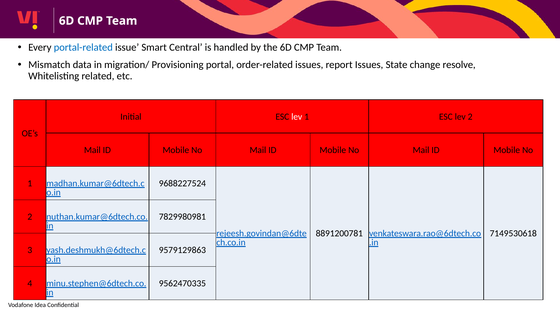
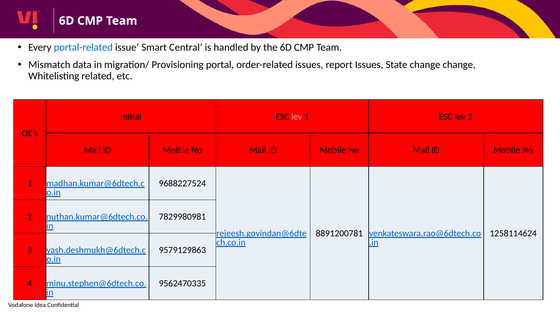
change resolve: resolve -> change (459, 65)
lev colour: white -> pink (297, 117)
7149530618: 7149530618 -> 1258114624 (513, 233)
